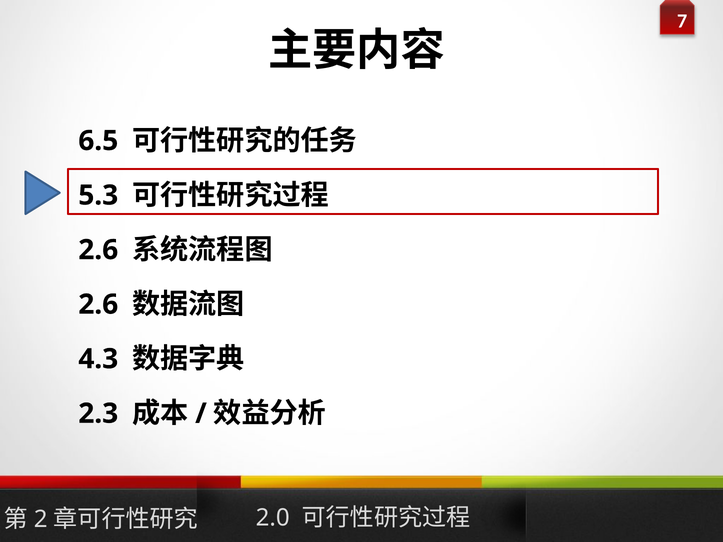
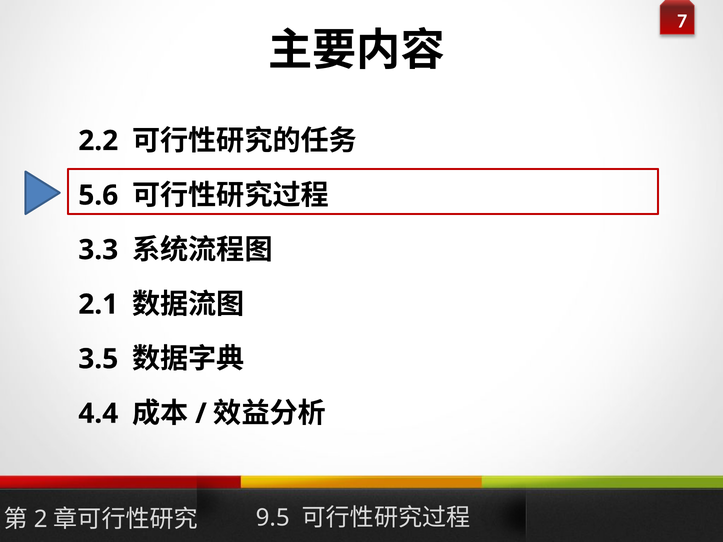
6.5: 6.5 -> 2.2 (98, 141)
5.3: 5.3 -> 5.6 (98, 195)
2.6: 2.6 -> 3.3 (98, 250)
2.6: 2.6 -> 2.1 (98, 305)
4.3: 4.3 -> 3.5 (98, 359)
2.3: 2.3 -> 4.4 (98, 414)
2.0: 2.0 -> 9.5 (273, 518)
